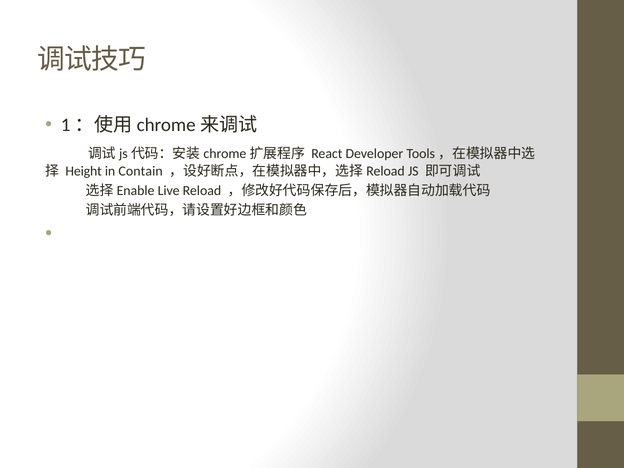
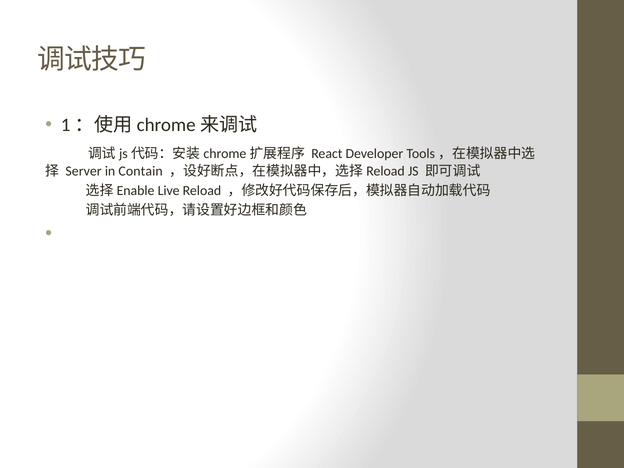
Height: Height -> Server (84, 171)
